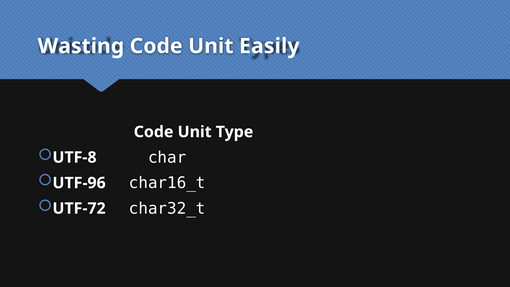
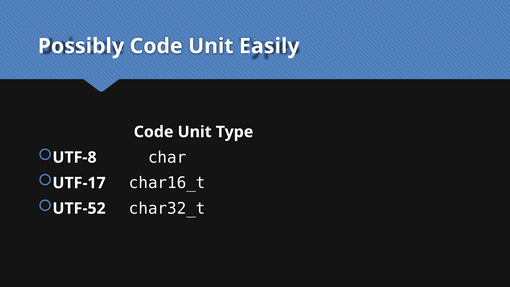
Wasting: Wasting -> Possibly (81, 46)
UTF-96: UTF-96 -> UTF-17 (79, 183)
UTF-72: UTF-72 -> UTF-52 (79, 208)
